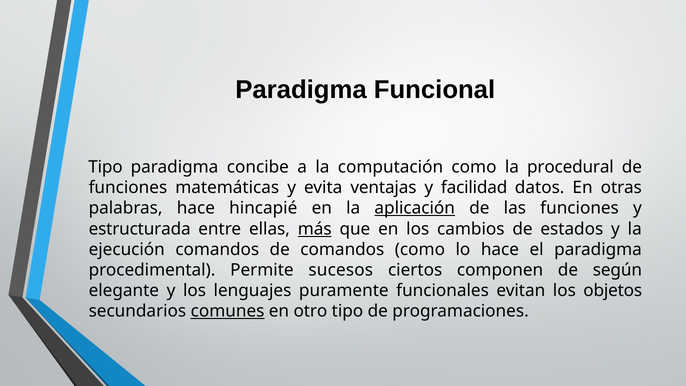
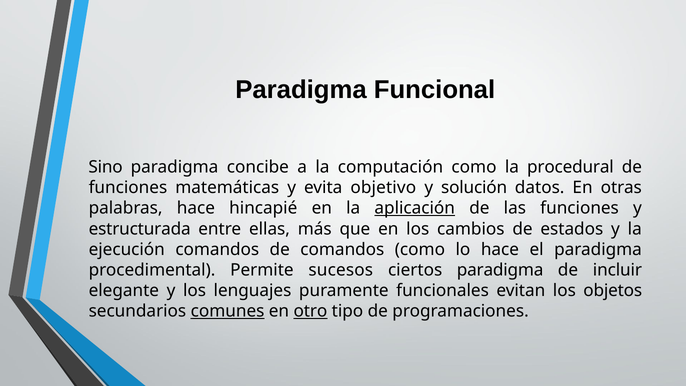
Tipo: Tipo -> Sino (106, 167)
ventajas: ventajas -> objetivo (383, 188)
facilidad: facilidad -> solución (474, 188)
más underline: present -> none (315, 229)
ciertos componen: componen -> paradigma (500, 270)
según: según -> incluir (617, 270)
otro underline: none -> present (310, 311)
